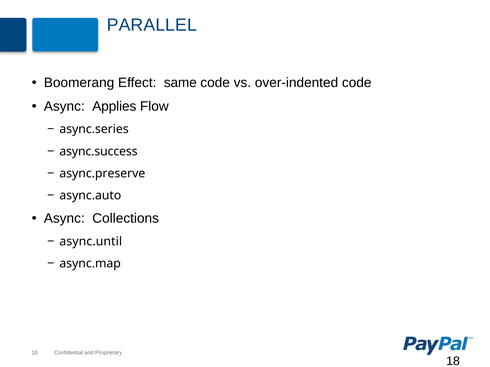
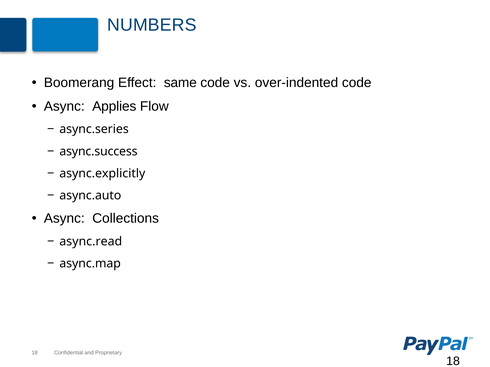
PARALLEL: PARALLEL -> NUMBERS (152, 25)
async.preserve: async.preserve -> async.explicitly (102, 174)
async.until: async.until -> async.read (91, 242)
